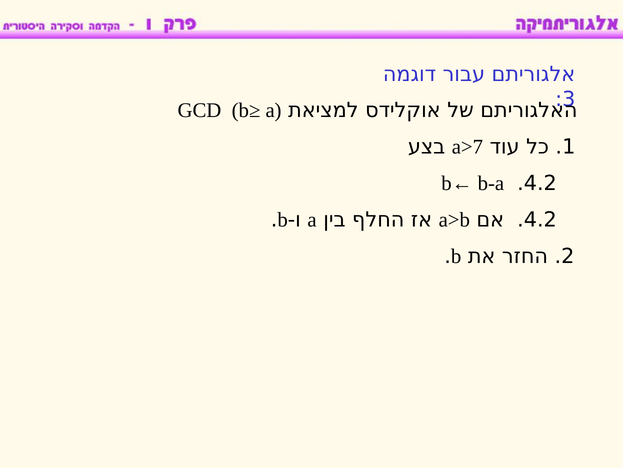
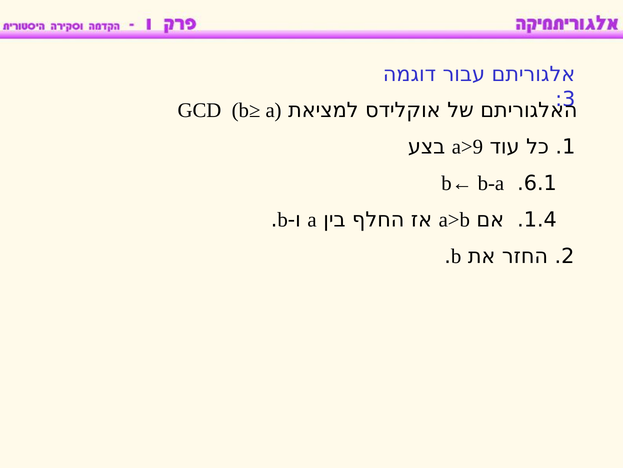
a>7: a>7 -> a>9 (467, 147)
4.2: 4.2 -> 6.1 (540, 183)
4.2: 4.2 -> 1.4 (540, 219)
